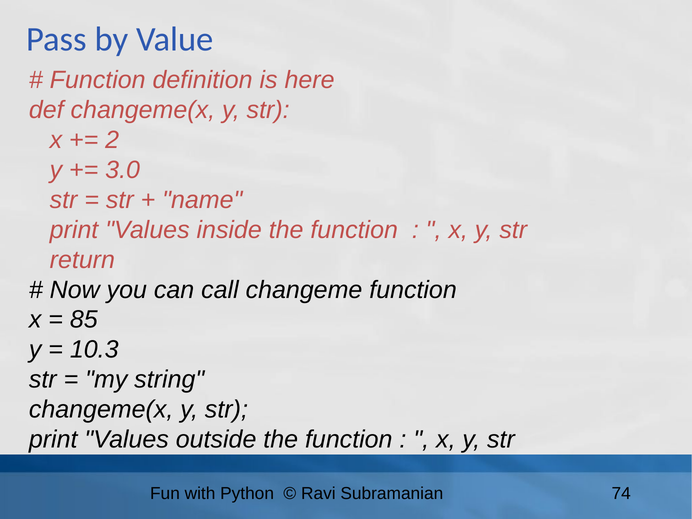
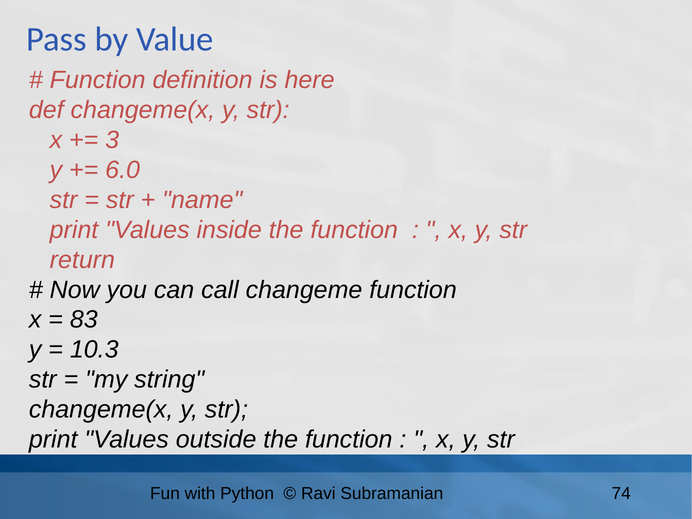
2: 2 -> 3 (112, 140)
3.0: 3.0 -> 6.0 (123, 170)
85: 85 -> 83 (84, 320)
